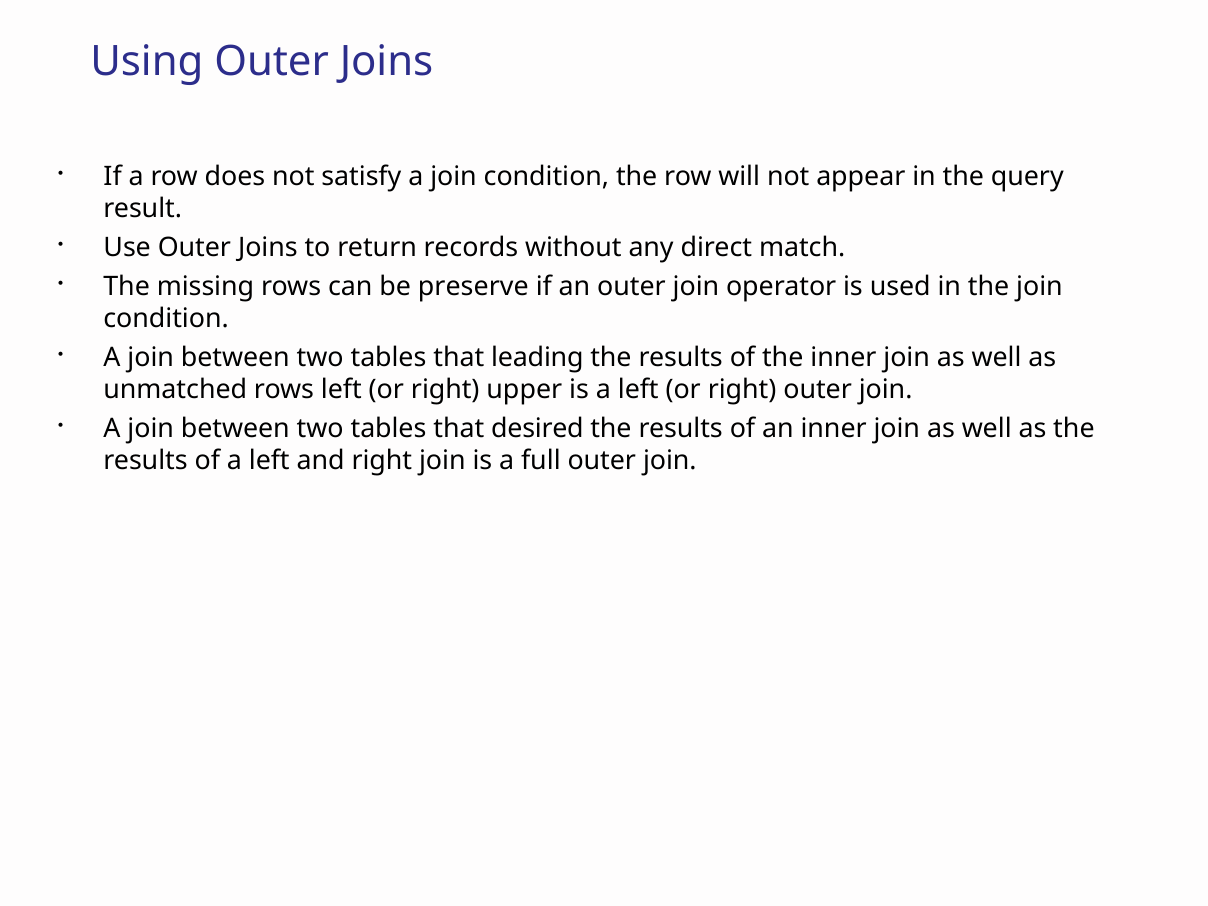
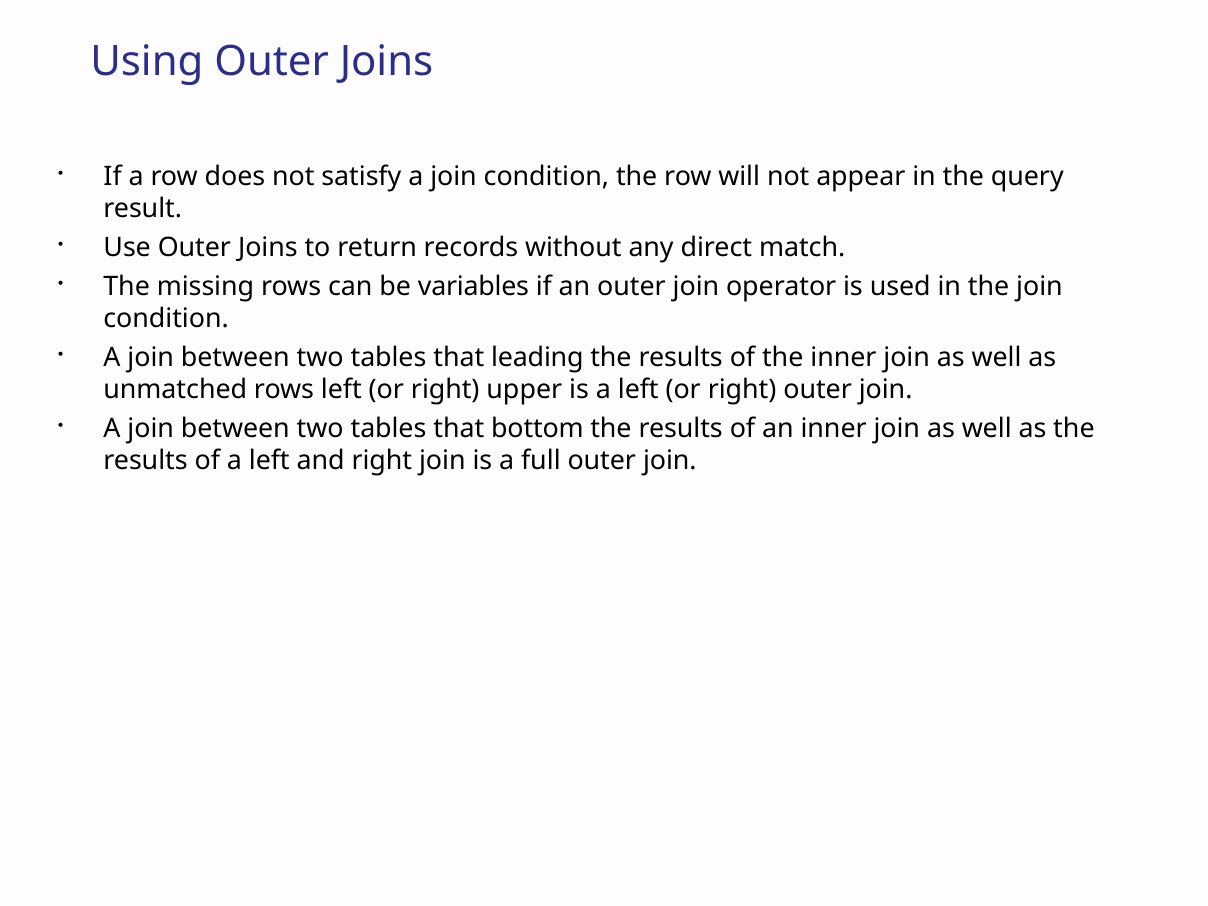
preserve: preserve -> variables (473, 287)
desired: desired -> bottom (537, 429)
